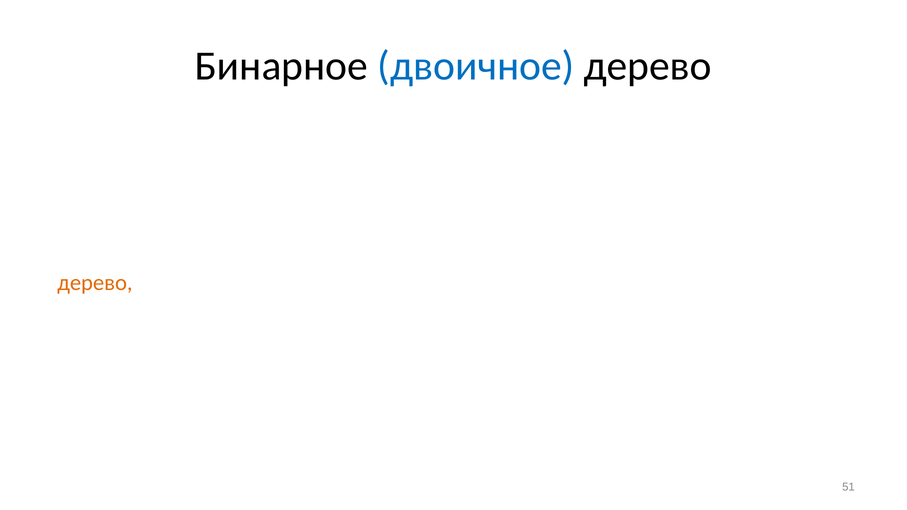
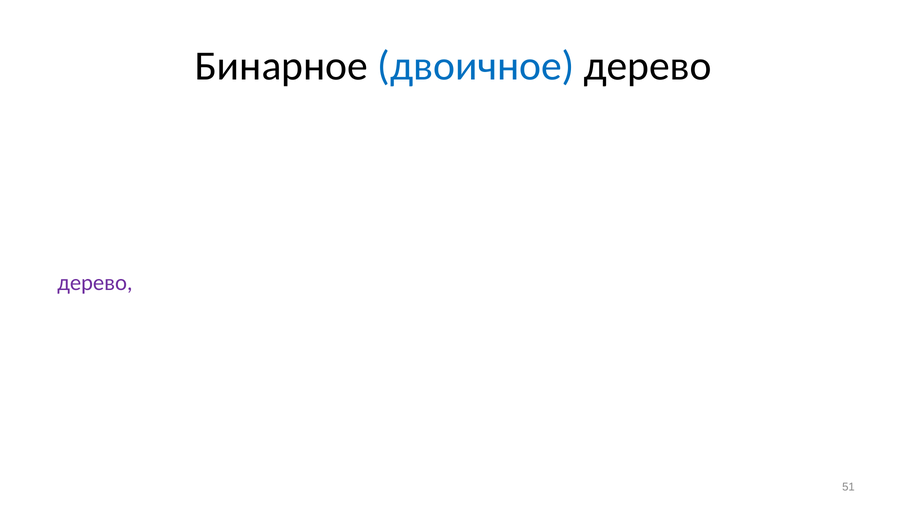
дерево colour: orange -> purple (95, 283)
